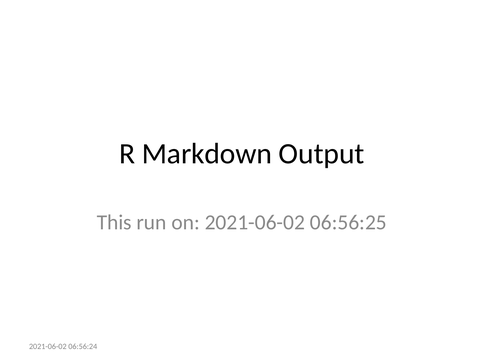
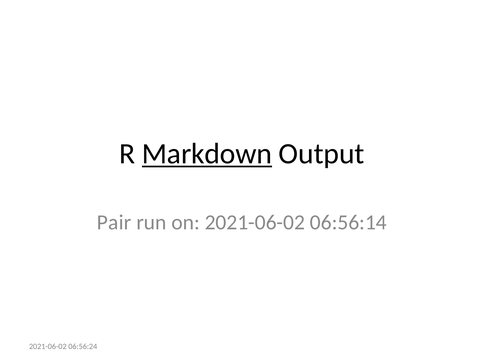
Markdown underline: none -> present (207, 154)
This: This -> Pair (114, 223)
06:56:25: 06:56:25 -> 06:56:14 (348, 223)
